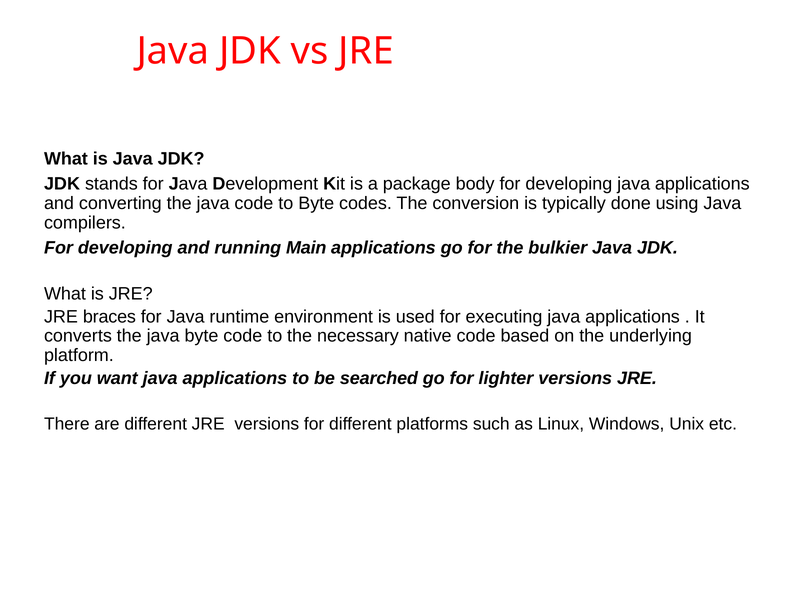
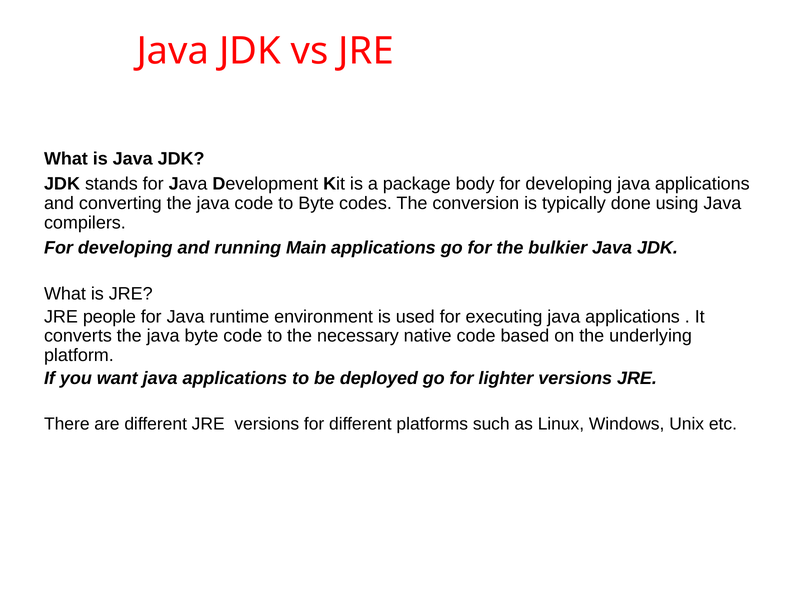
braces: braces -> people (109, 317)
searched: searched -> deployed (379, 379)
